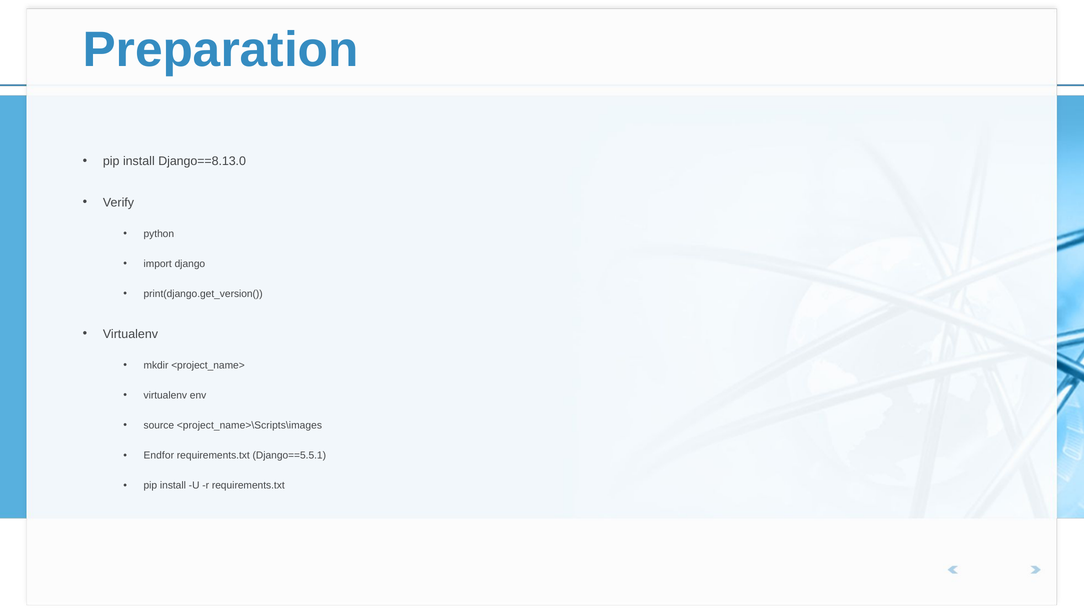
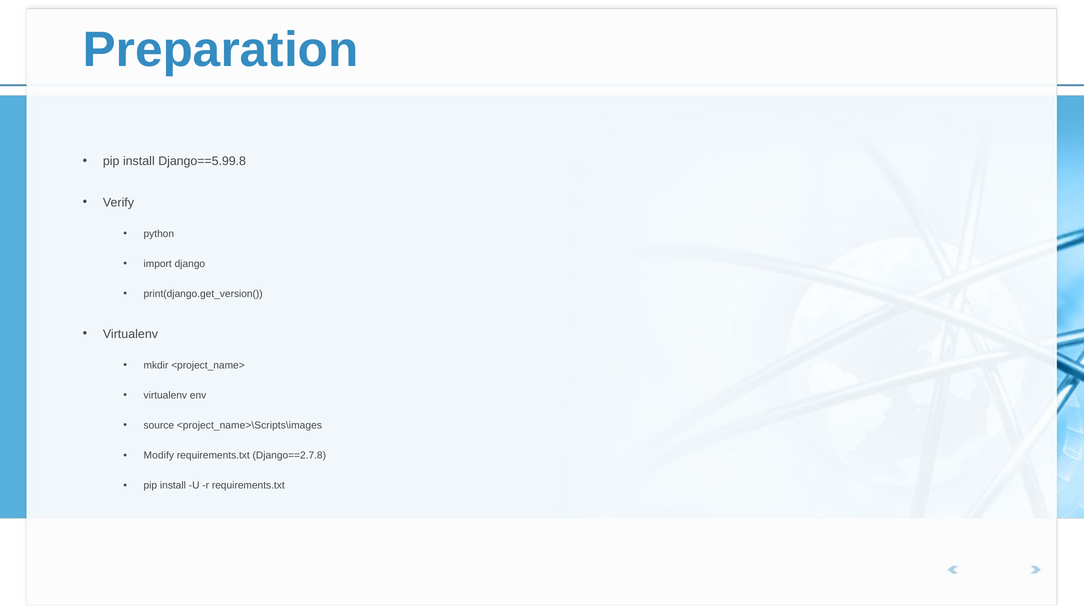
Django==8.13.0: Django==8.13.0 -> Django==5.99.8 (202, 161)
Endfor: Endfor -> Modify (159, 455)
Django==5.5.1: Django==5.5.1 -> Django==2.7.8 (289, 455)
